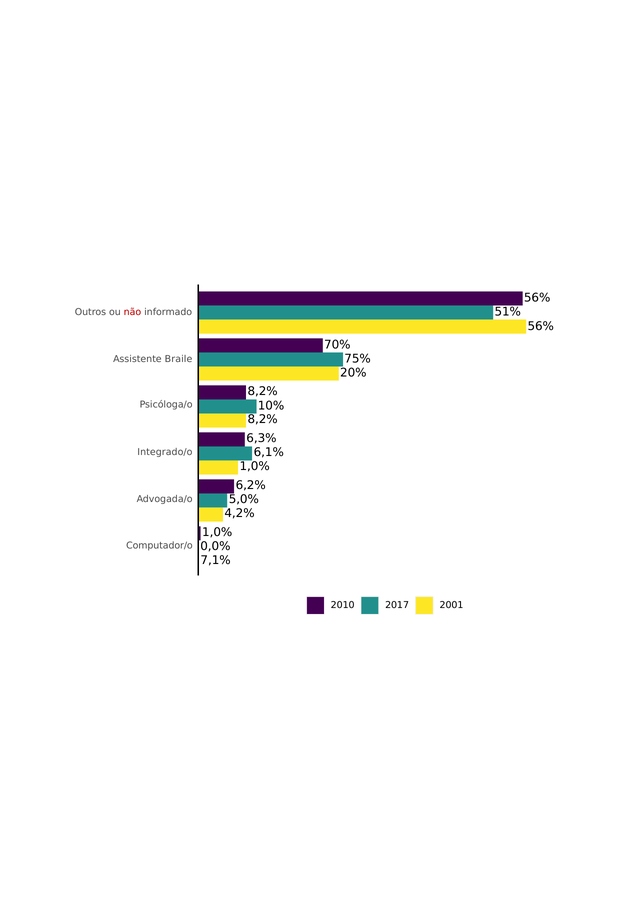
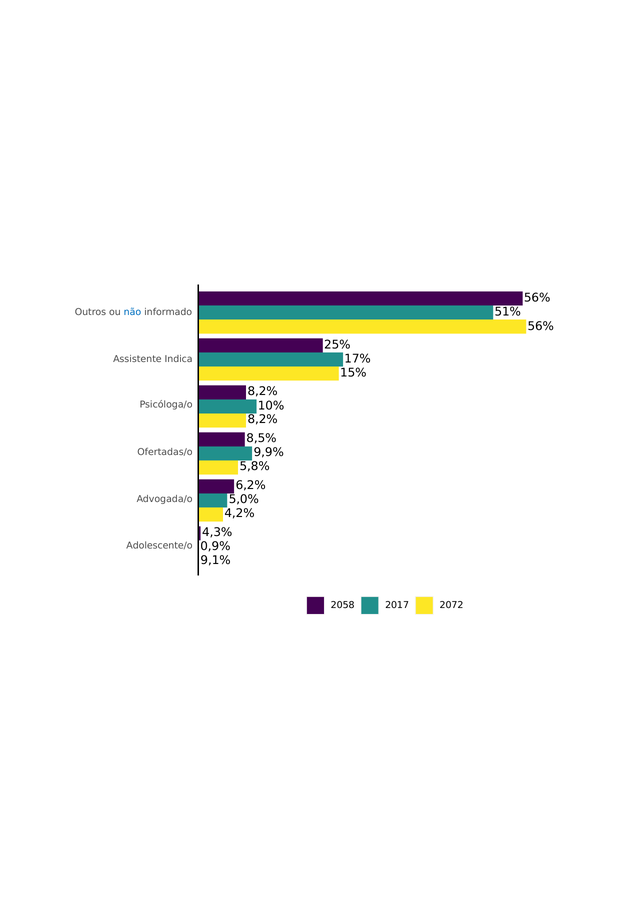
não colour: red -> blue (132, 312)
70%: 70% -> 25% (337, 345)
75%: 75% -> 17% (358, 359)
Braile: Braile -> Indica (179, 359)
20%: 20% -> 15% (353, 373)
6,3%: 6,3% -> 8,5% (261, 438)
6,1%: 6,1% -> 9,9% (269, 452)
Integrado/o: Integrado/o -> Ofertadas/o (165, 452)
1,0%: 1,0% -> 5,8% (255, 467)
1,0%: 1,0% -> 4,3% (217, 532)
0,0%: 0,0% -> 0,9% (215, 546)
Computador/o: Computador/o -> Adolescente/o (159, 546)
7,1%: 7,1% -> 9,1% (216, 561)
2010: 2010 -> 2058 (343, 605)
2001: 2001 -> 2072 (452, 605)
